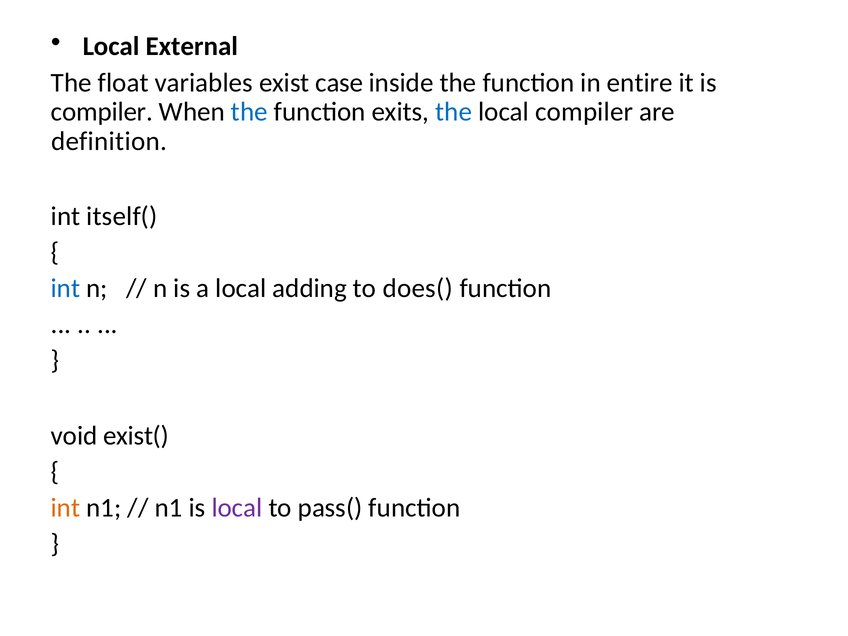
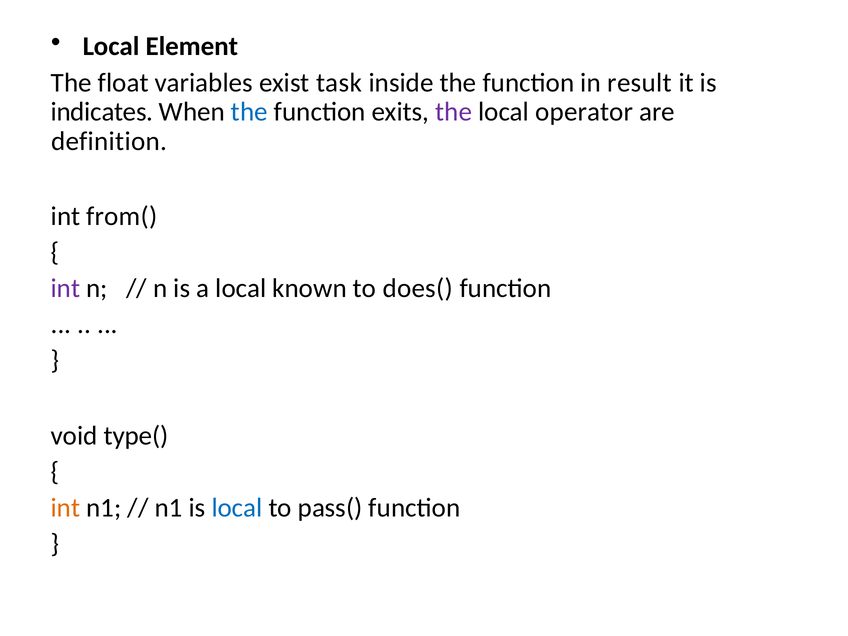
External: External -> Element (192, 47)
case: case -> task (339, 83)
entire: entire -> result (640, 83)
compiler: compiler -> indicates (102, 112)
the colour: blue -> purple (454, 112)
local compiler: compiler -> operator (584, 112)
itself(: itself( -> from( (122, 216)
int colour: blue -> purple (66, 288)
adding: adding -> known (310, 288)
exist(: exist( -> type( (136, 436)
local colour: purple -> blue (237, 508)
